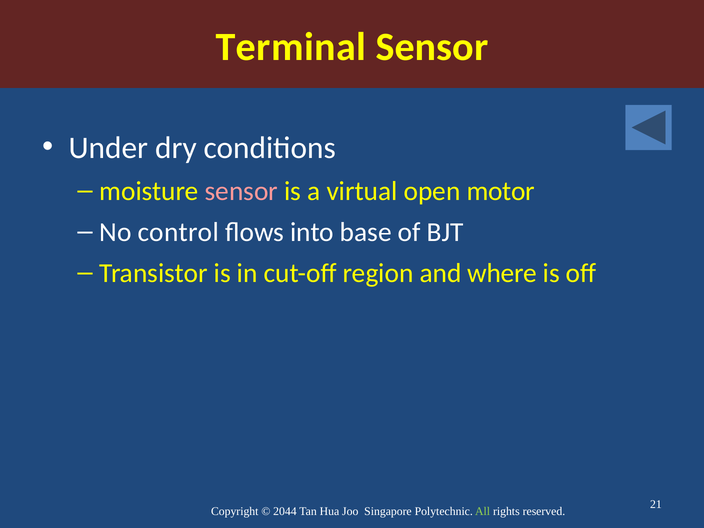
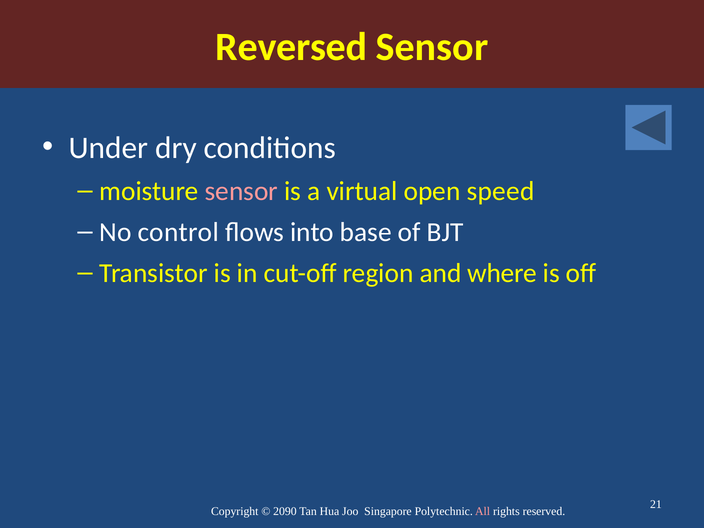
Terminal: Terminal -> Reversed (291, 47)
motor: motor -> speed (501, 191)
2044: 2044 -> 2090 (285, 511)
All colour: light green -> pink (483, 511)
